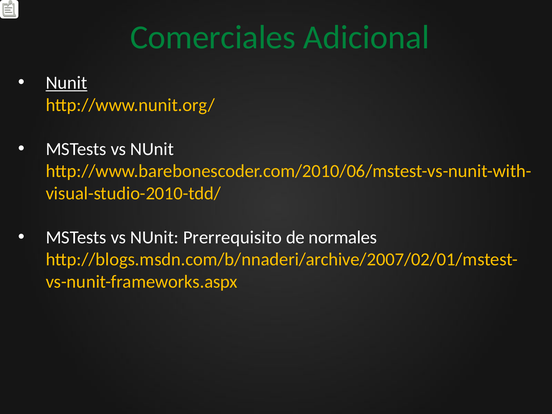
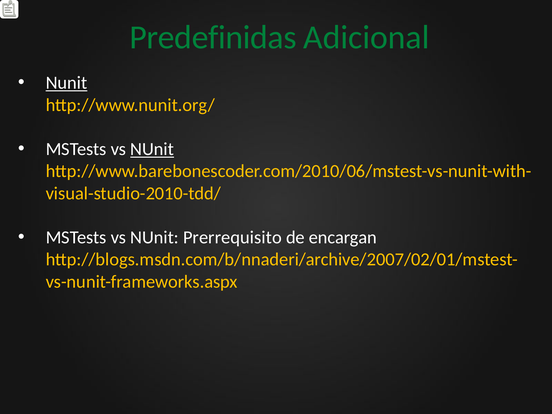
Comerciales: Comerciales -> Predefinidas (213, 37)
NUnit underline: none -> present (152, 149)
normales: normales -> encargan (343, 237)
